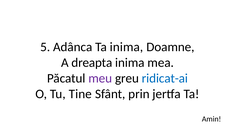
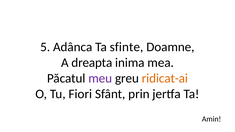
Ta inima: inima -> sfinte (127, 47)
ridicat-ai colour: blue -> orange (165, 78)
Tine: Tine -> Fiori (80, 94)
